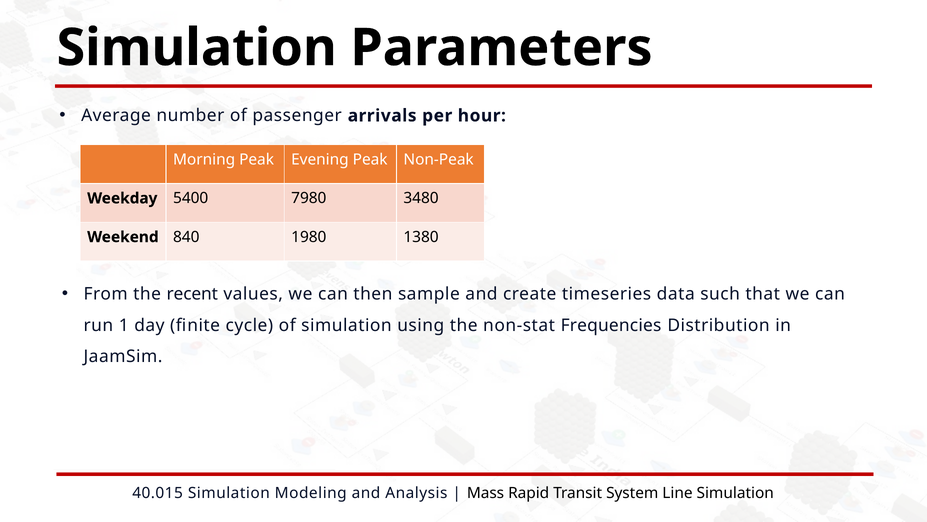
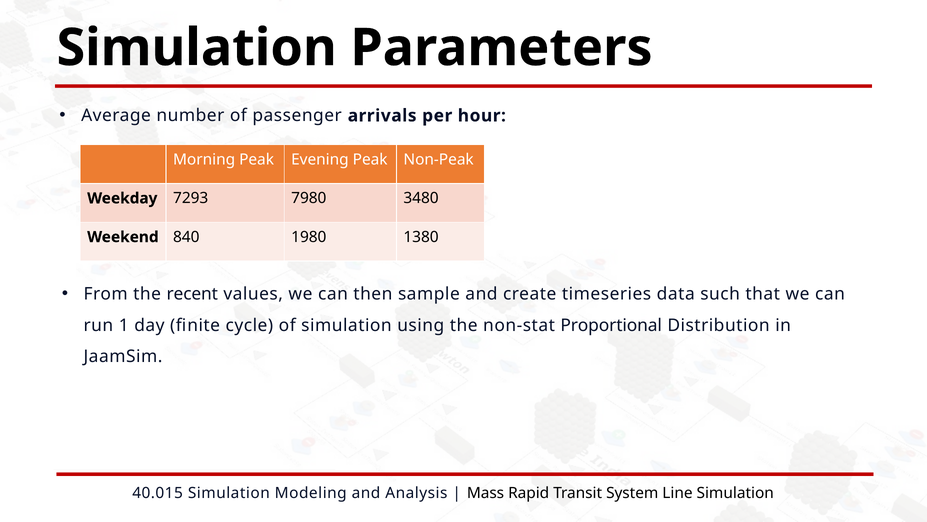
5400: 5400 -> 7293 (191, 198)
Frequencies: Frequencies -> Proportional (611, 325)
